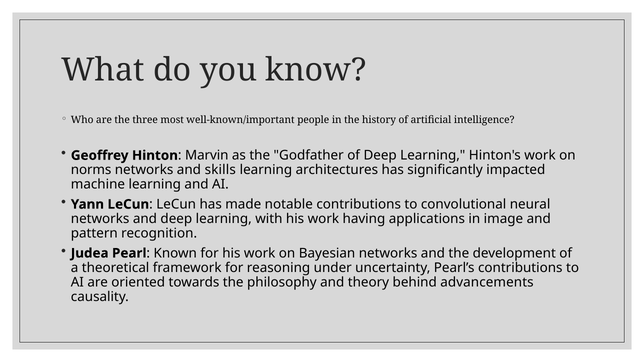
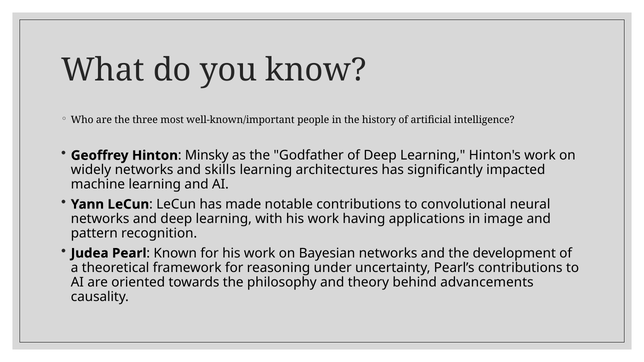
Marvin: Marvin -> Minsky (207, 156)
norms: norms -> widely (91, 170)
